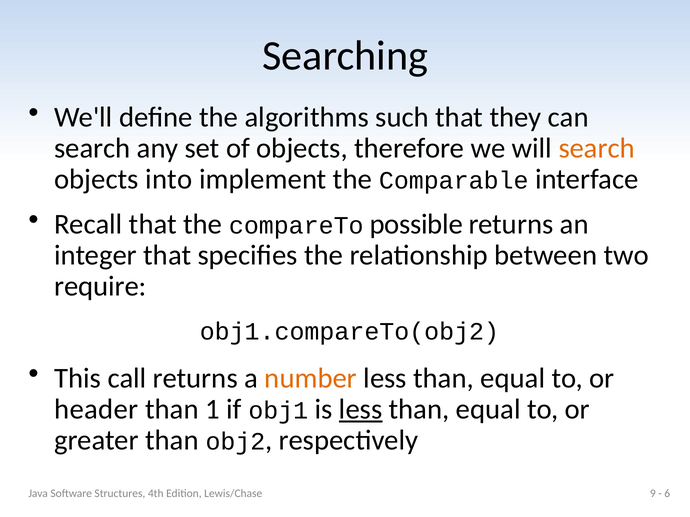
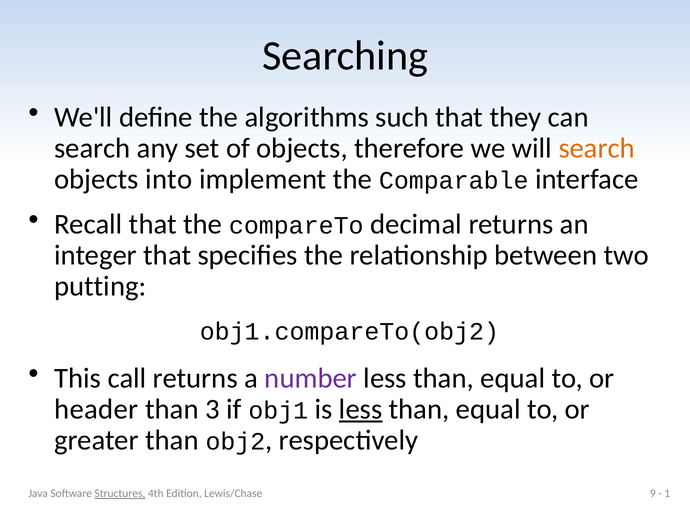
possible: possible -> decimal (416, 224)
require: require -> putting (100, 286)
number colour: orange -> purple (311, 379)
1: 1 -> 3 (213, 410)
Structures underline: none -> present (120, 494)
6: 6 -> 1 (667, 494)
